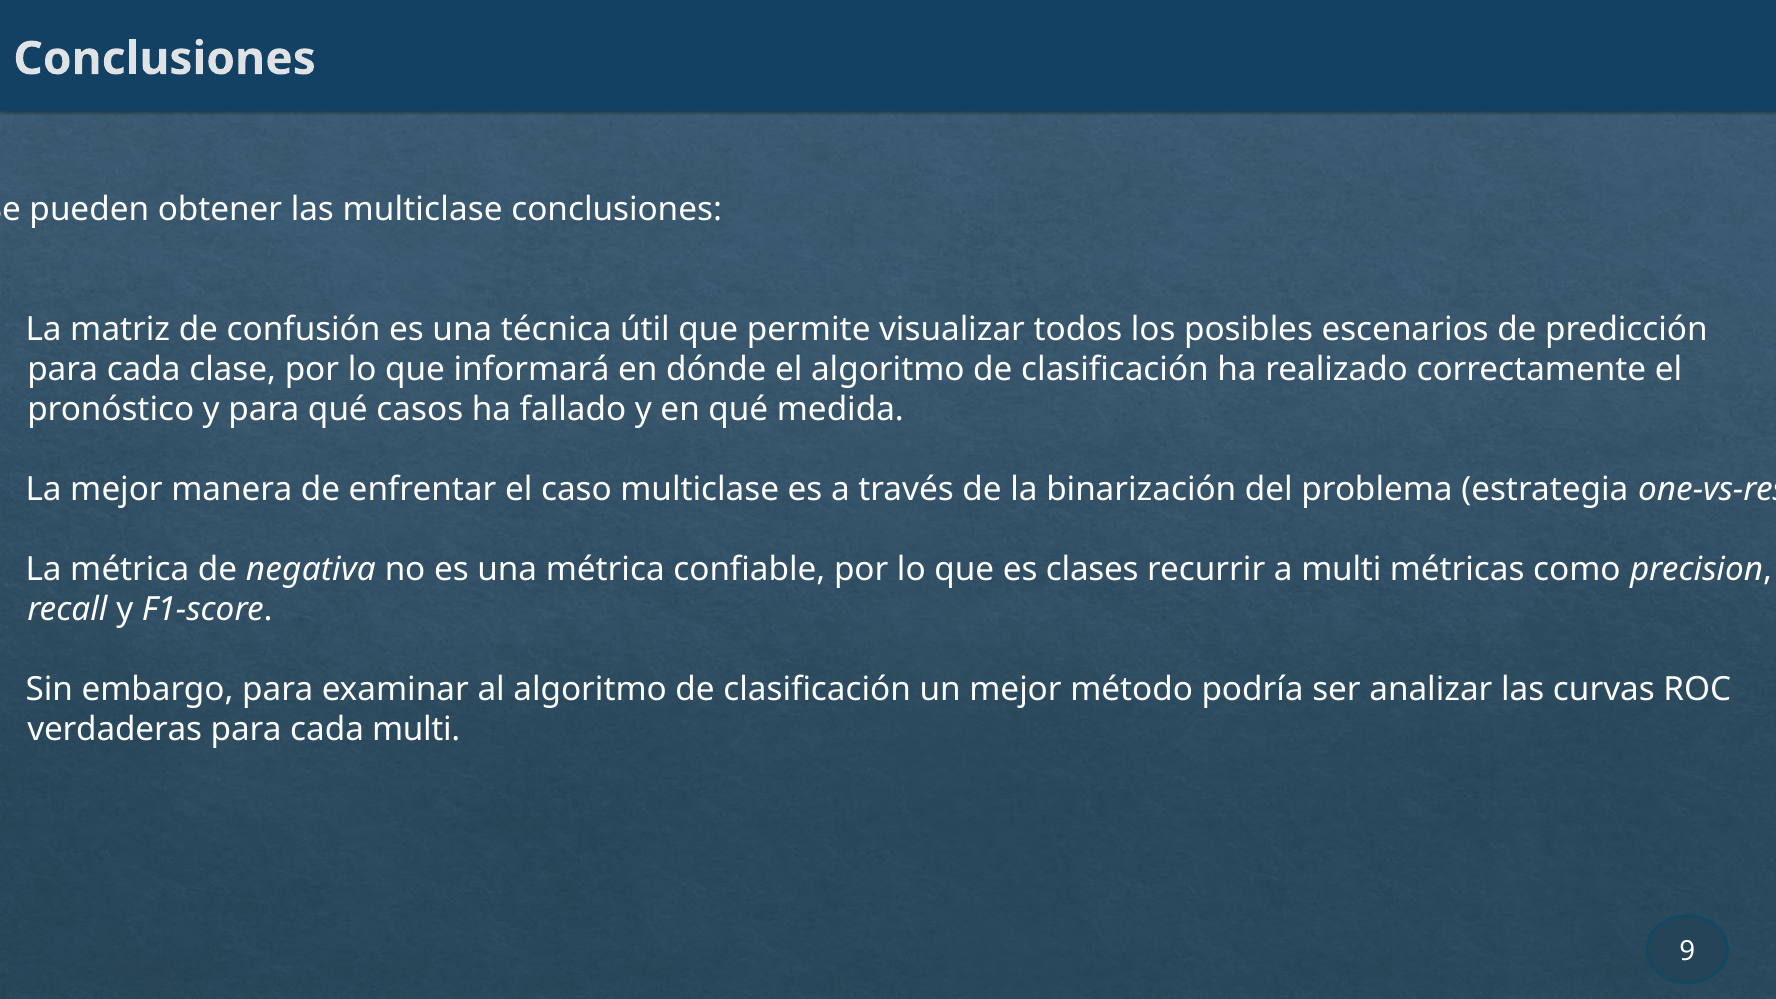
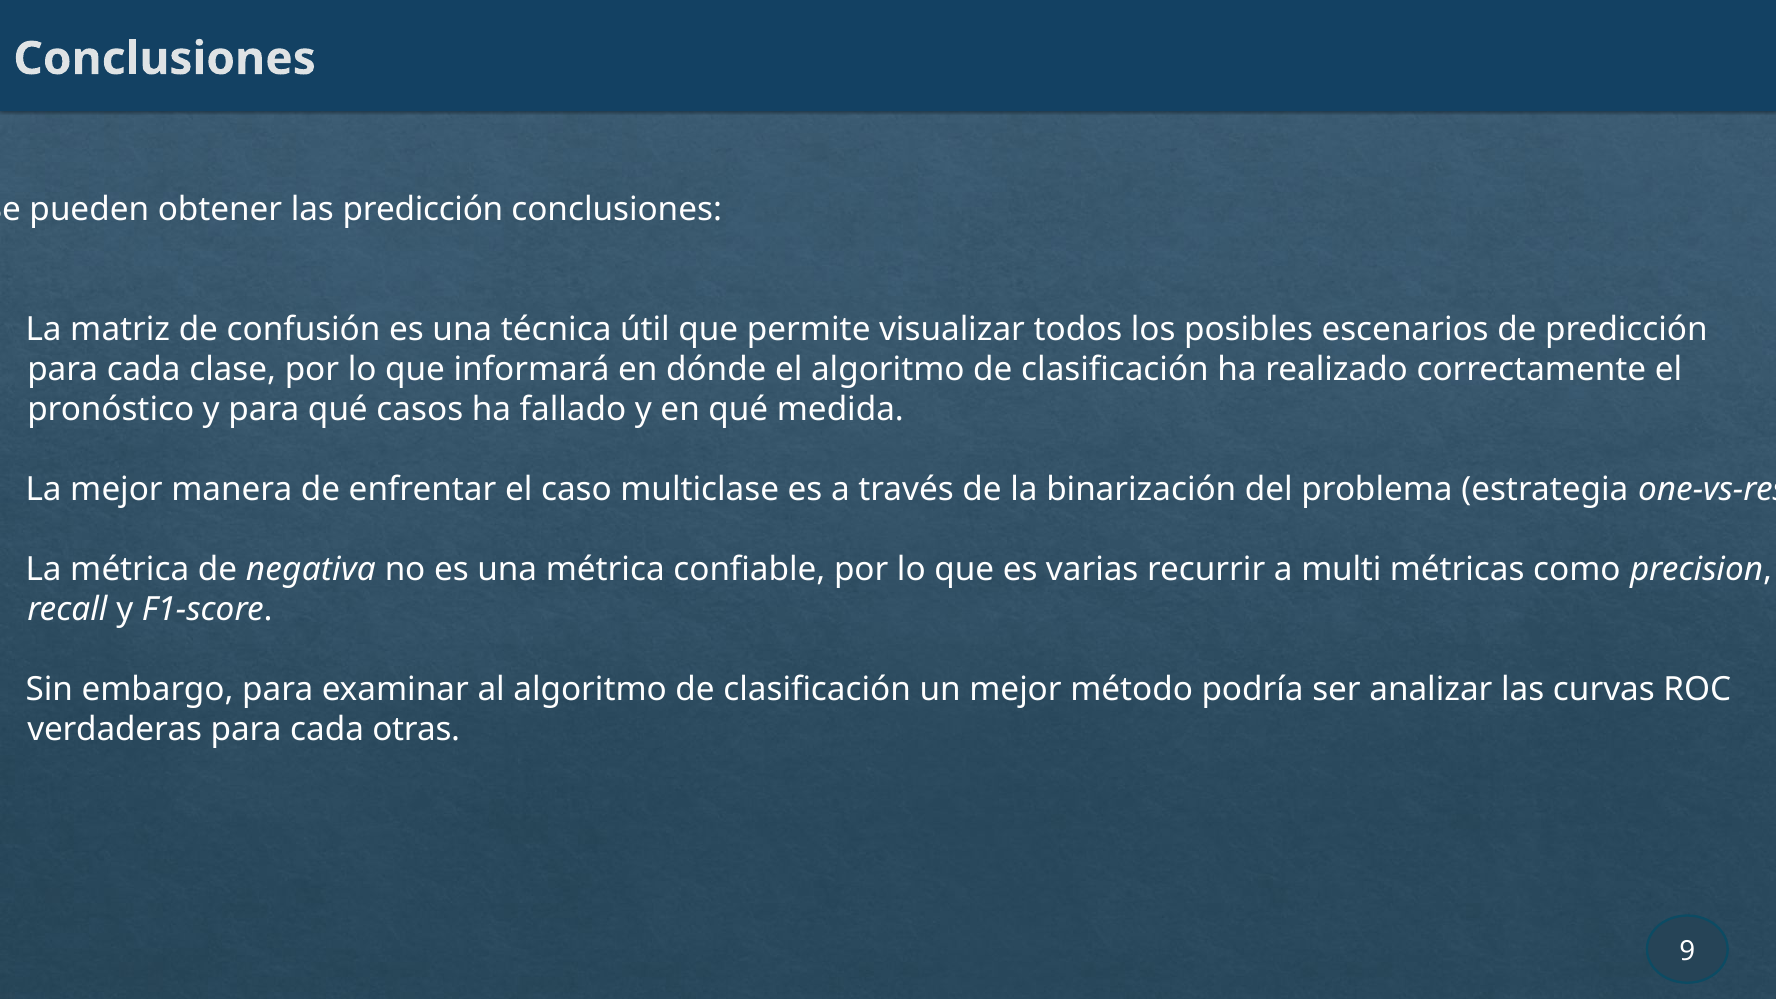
las multiclase: multiclase -> predicción (423, 210)
clases: clases -> varias (1092, 569)
cada multi: multi -> otras (416, 729)
